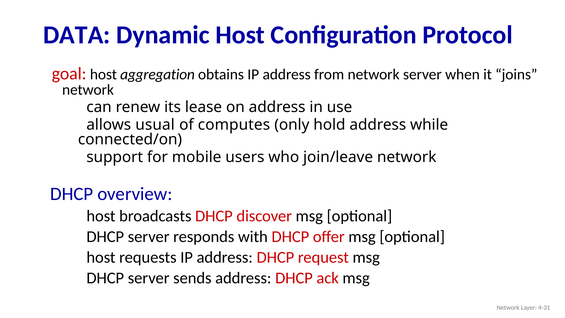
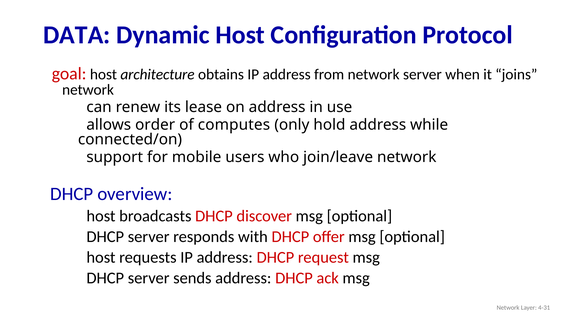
aggregation: aggregation -> architecture (158, 74)
usual: usual -> order (155, 125)
